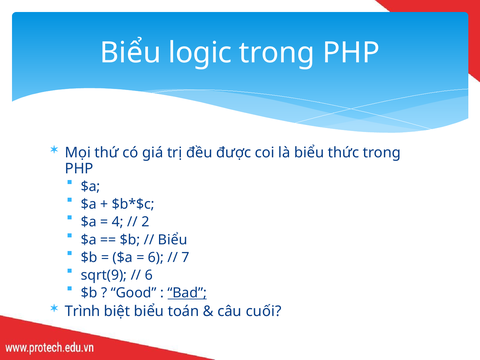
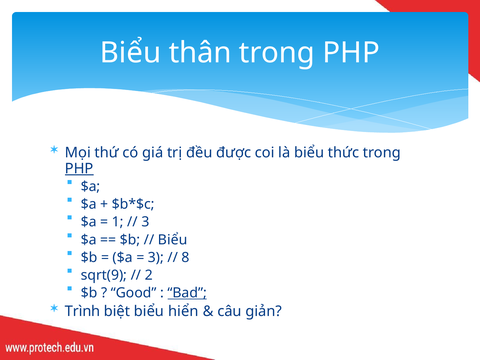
logic: logic -> thân (200, 53)
PHP underline: none -> present (79, 169)
4: 4 -> 1 (118, 222)
2: 2 -> 3 (145, 222)
6: 6 -> 3 (156, 258)
7: 7 -> 8 (186, 258)
6: 6 -> 2 (149, 275)
toán: toán -> hiển (183, 311)
cuối: cuối -> giản (264, 311)
